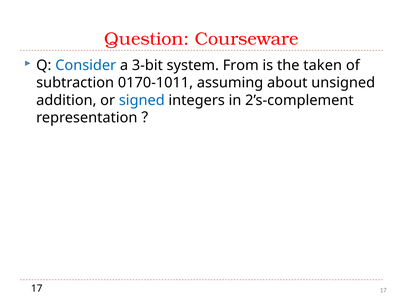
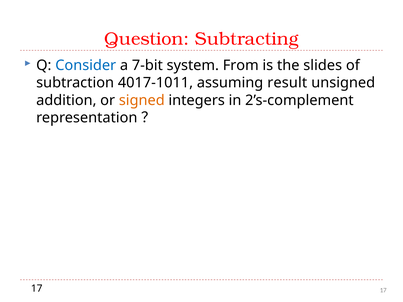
Courseware: Courseware -> Subtracting (247, 39)
3-bit: 3-bit -> 7-bit (147, 65)
taken: taken -> slides (323, 65)
0170-1011: 0170-1011 -> 4017-1011 (155, 83)
about: about -> result (287, 83)
signed colour: blue -> orange (142, 100)
